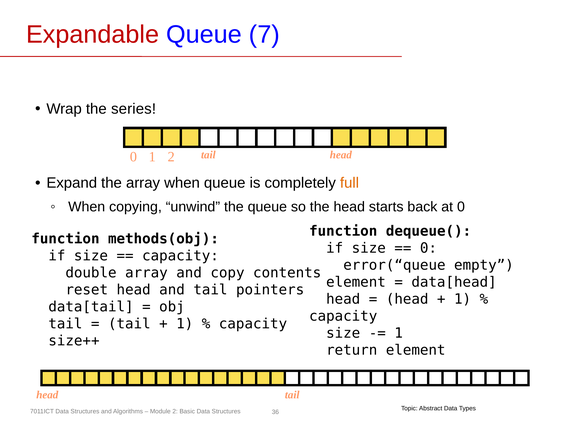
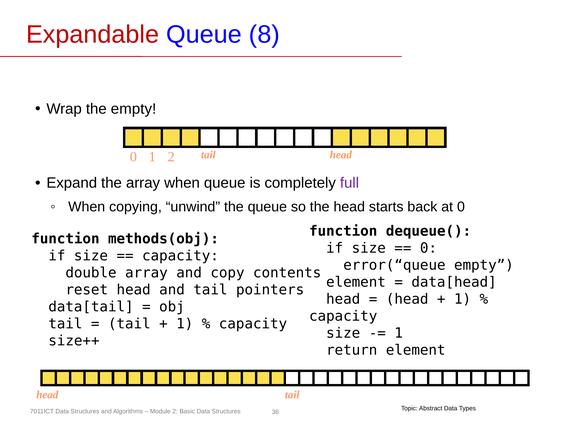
7: 7 -> 8 (264, 35)
the series: series -> empty (134, 109)
full colour: orange -> purple (350, 183)
